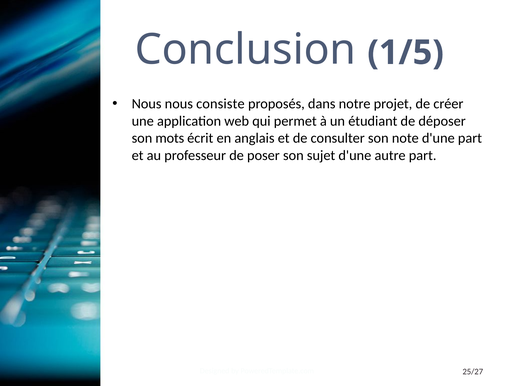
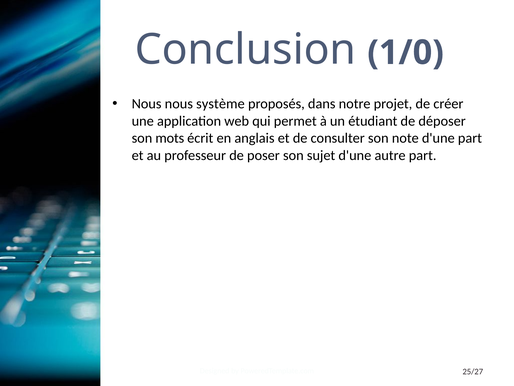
1/5: 1/5 -> 1/0 (406, 53)
consiste: consiste -> système (220, 104)
